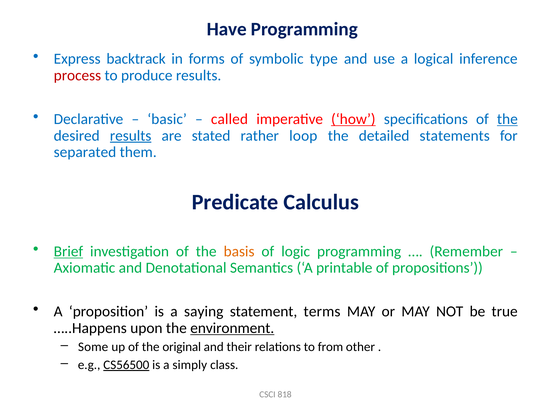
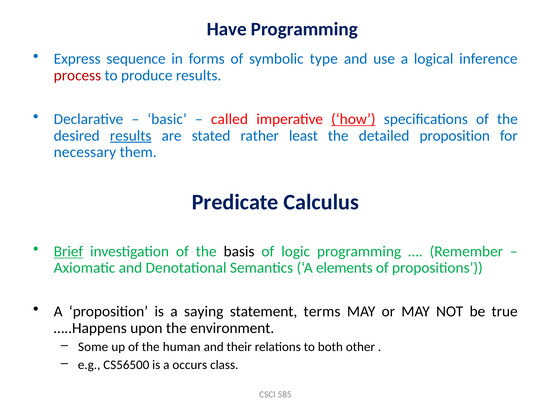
backtrack: backtrack -> sequence (136, 59)
the underline: present -> none (507, 119)
loop: loop -> least (303, 136)
detailed statements: statements -> proposition (455, 136)
separated: separated -> necessary (85, 152)
basis colour: orange -> black (239, 252)
printable: printable -> elements (344, 268)
environment underline: present -> none (232, 328)
original: original -> human (182, 347)
from: from -> both (330, 347)
CS56500 underline: present -> none (126, 365)
simply: simply -> occurs (190, 365)
818: 818 -> 585 (285, 395)
